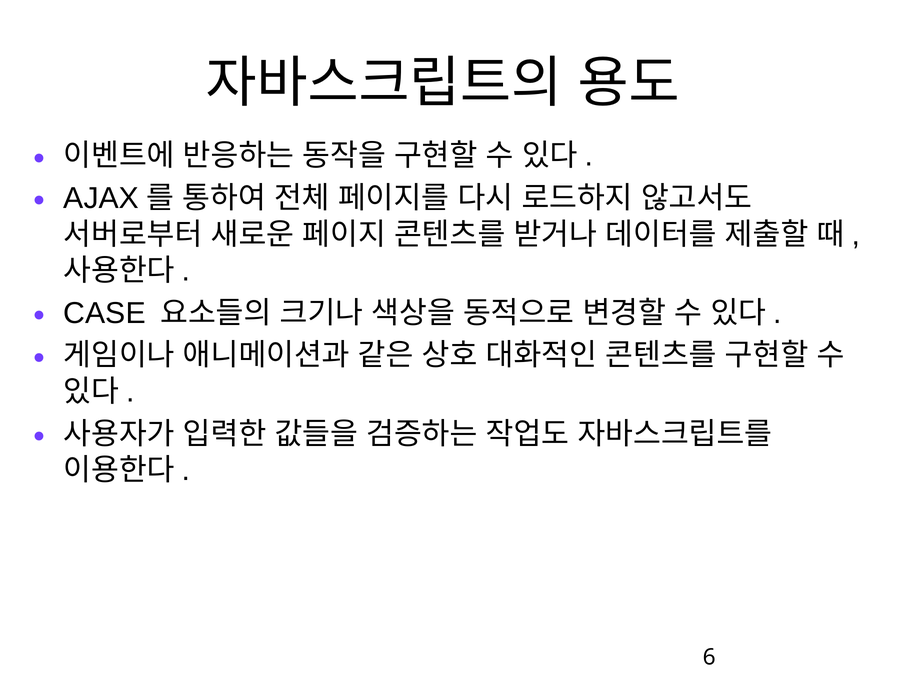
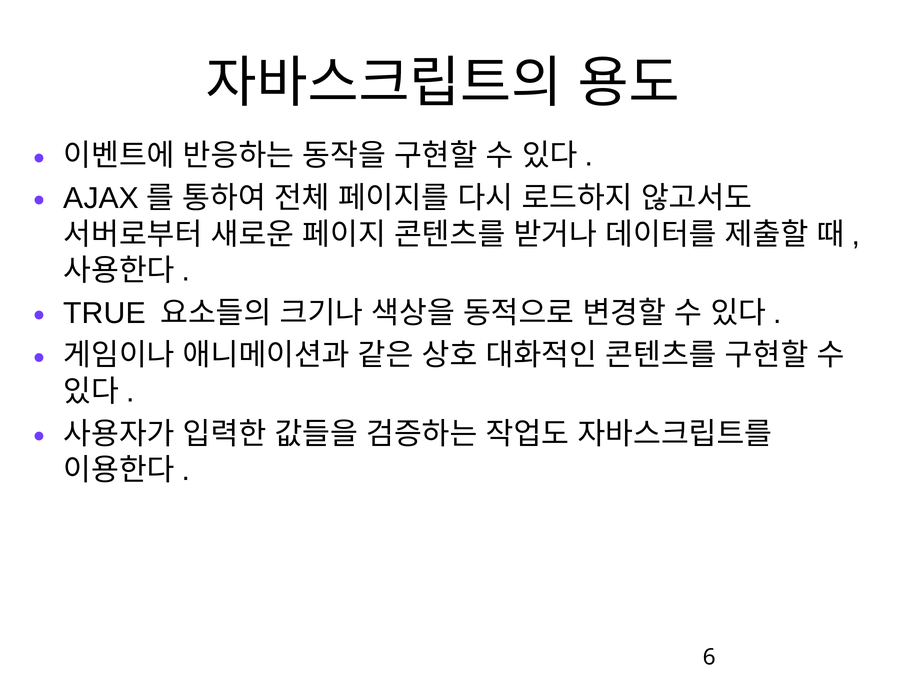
CASE: CASE -> TRUE (105, 313)
